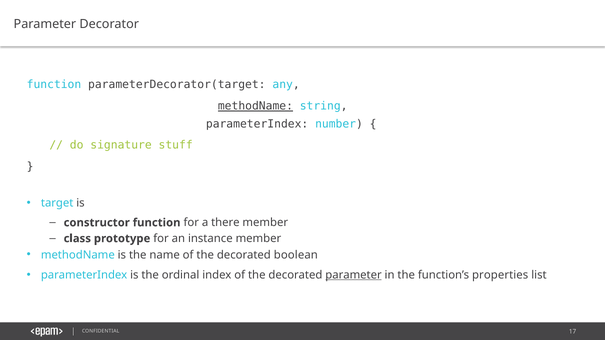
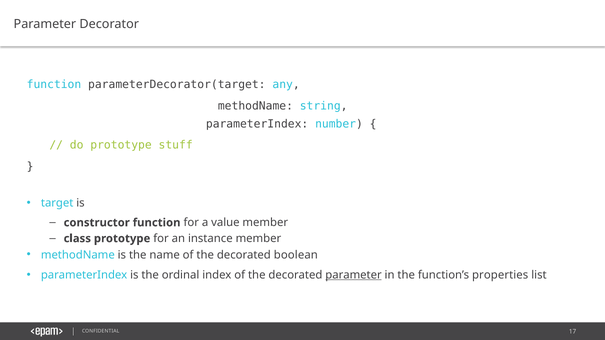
methodName underline: present -> none (255, 106)
do signature: signature -> prototype (121, 145)
there: there -> value (225, 223)
